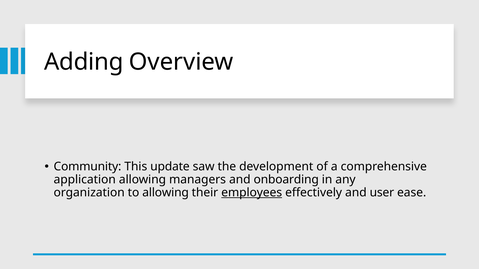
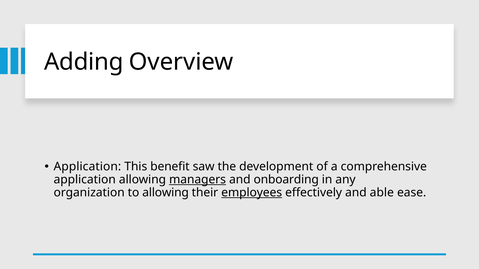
Community: Community -> Application (87, 167)
update: update -> benefit (170, 167)
managers underline: none -> present (198, 180)
user: user -> able (382, 193)
